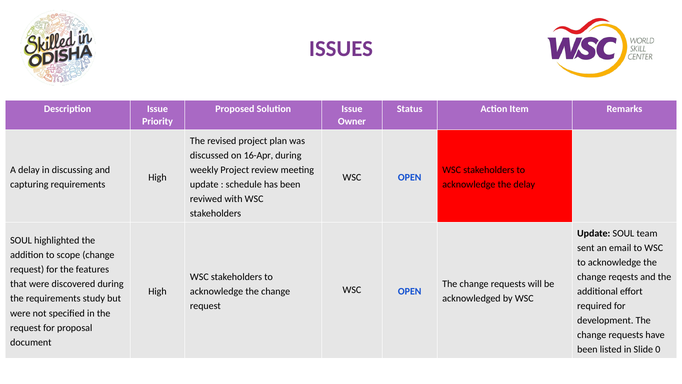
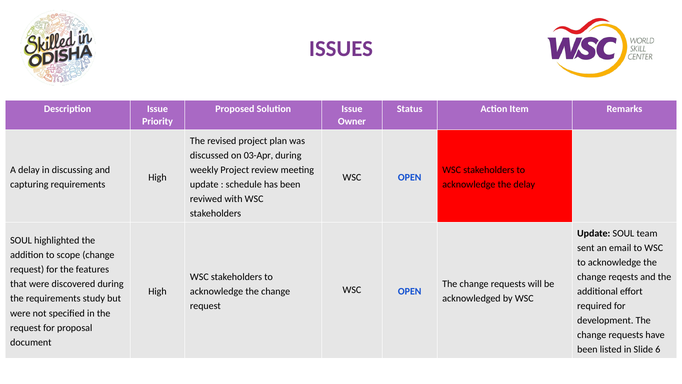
16-Apr: 16-Apr -> 03-Apr (258, 155)
0: 0 -> 6 (658, 349)
